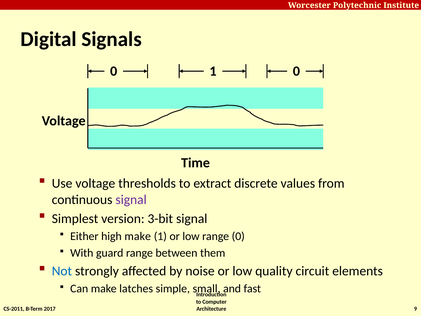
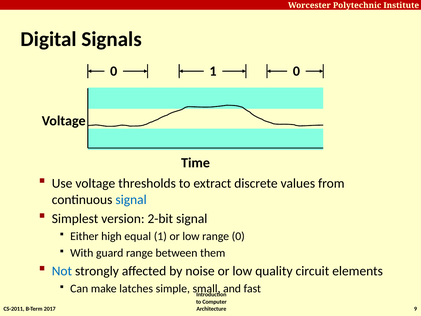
signal colour: purple -> blue (131, 199)
3-bit: 3-bit -> 2-bit (160, 219)
high make: make -> equal (138, 236)
